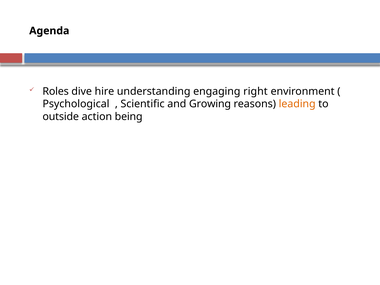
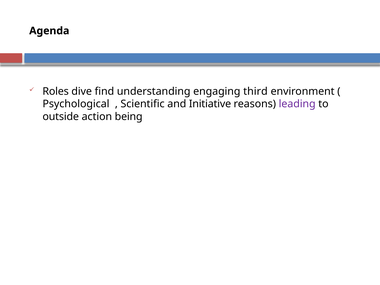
hire: hire -> find (104, 91)
right: right -> third (255, 91)
Growing: Growing -> Initiative (210, 104)
leading colour: orange -> purple (297, 104)
